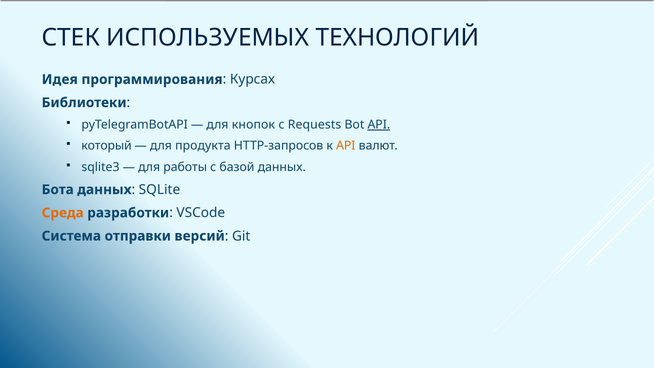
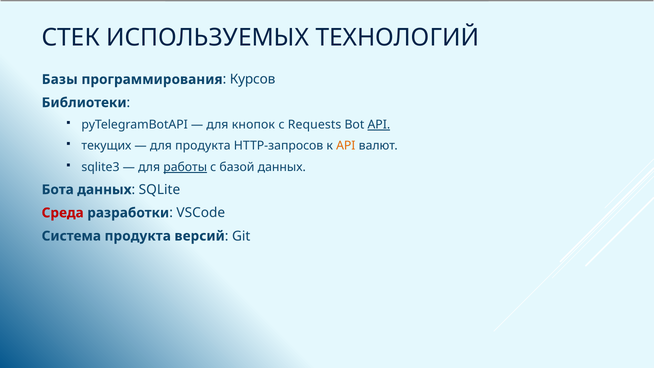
Идея: Идея -> Базы (60, 79)
Курсах: Курсах -> Курсов (253, 79)
который: который -> текущих (106, 146)
работы underline: none -> present (185, 167)
Среда colour: orange -> red (63, 213)
Система отправки: отправки -> продукта (138, 236)
